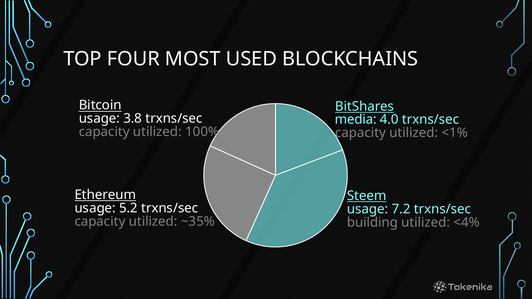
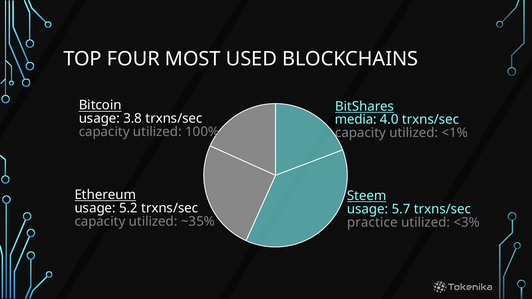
7.2: 7.2 -> 5.7 (401, 209)
building: building -> practice (372, 222)
<4%: <4% -> <3% (467, 222)
